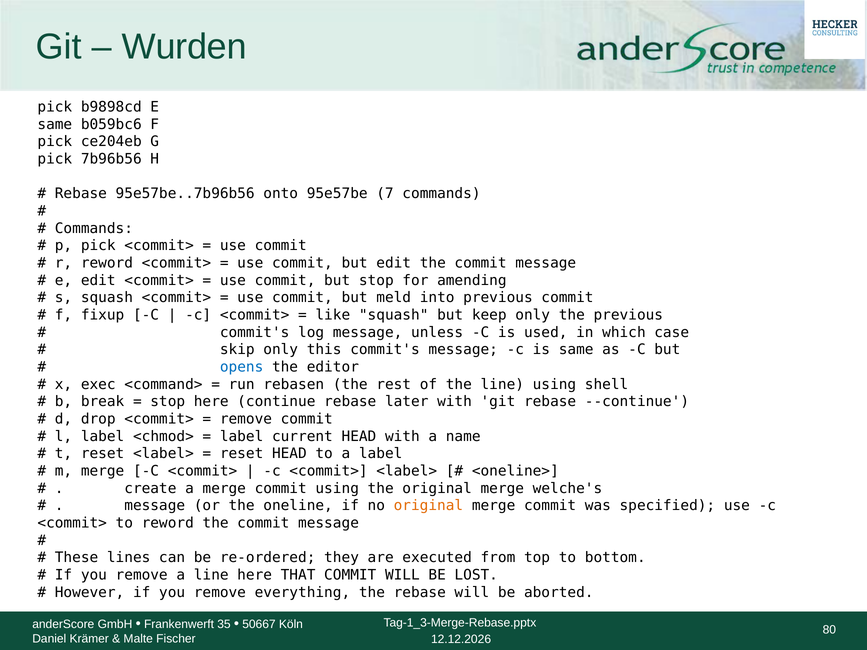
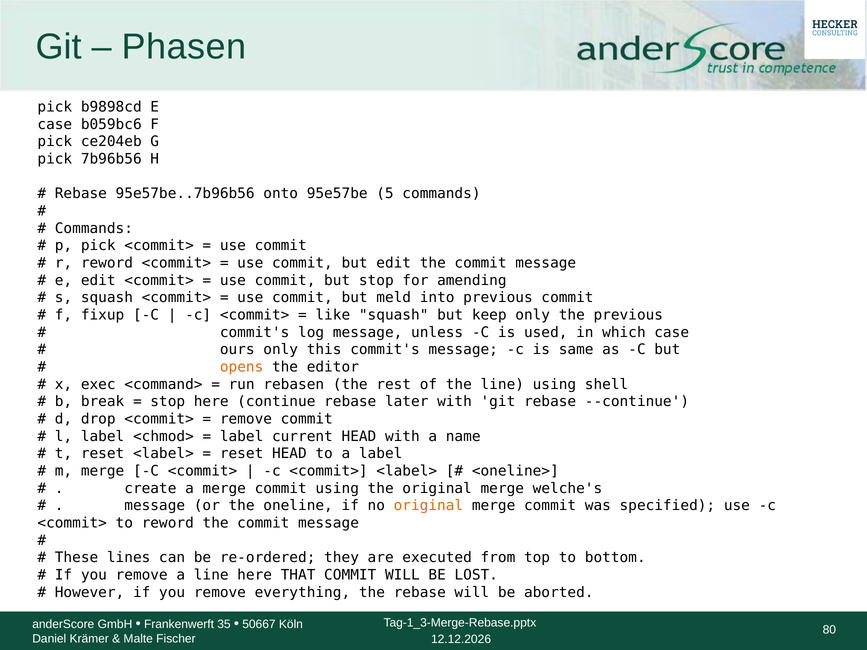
Wurden: Wurden -> Phasen (184, 47)
same: same -> case (55, 124)
7: 7 -> 5 (385, 194)
skip: skip -> ours (237, 350)
opens colour: blue -> orange (242, 367)
